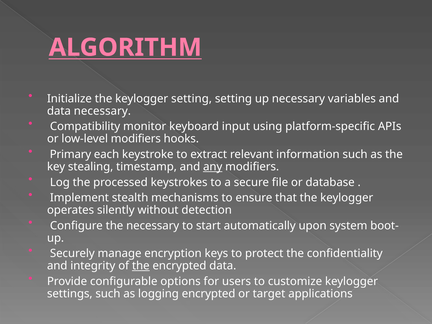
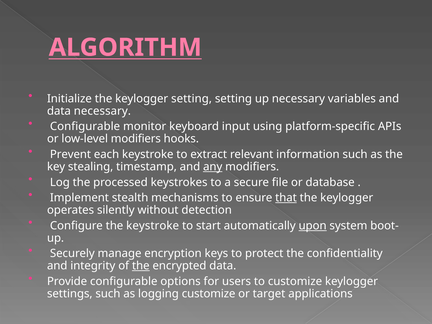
Compatibility: Compatibility -> Configurable (85, 127)
Primary: Primary -> Prevent (70, 154)
that underline: none -> present (286, 198)
the necessary: necessary -> keystroke (153, 226)
upon underline: none -> present (313, 226)
logging encrypted: encrypted -> customize (209, 294)
